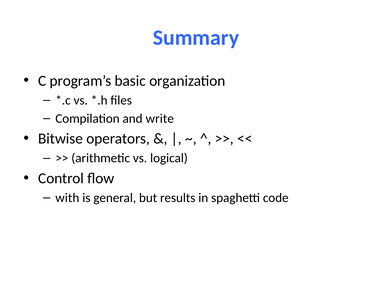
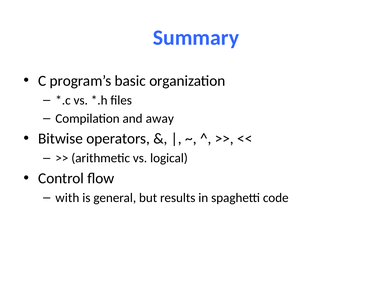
write: write -> away (160, 119)
